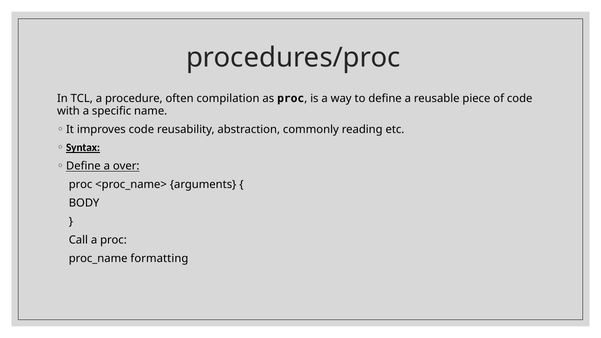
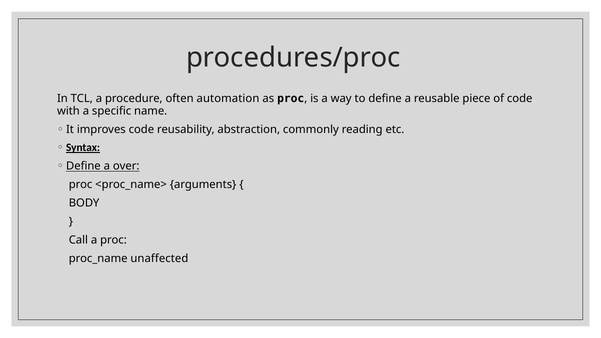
compilation: compilation -> automation (228, 99)
formatting: formatting -> unaffected (159, 258)
